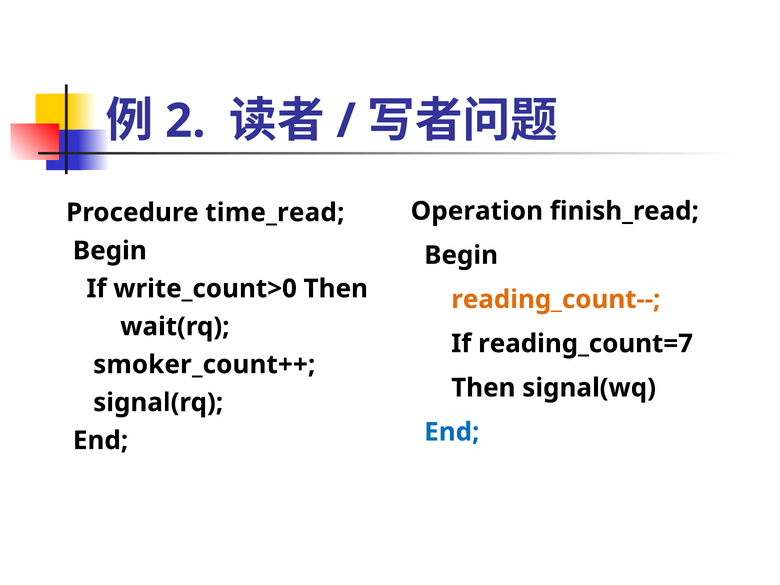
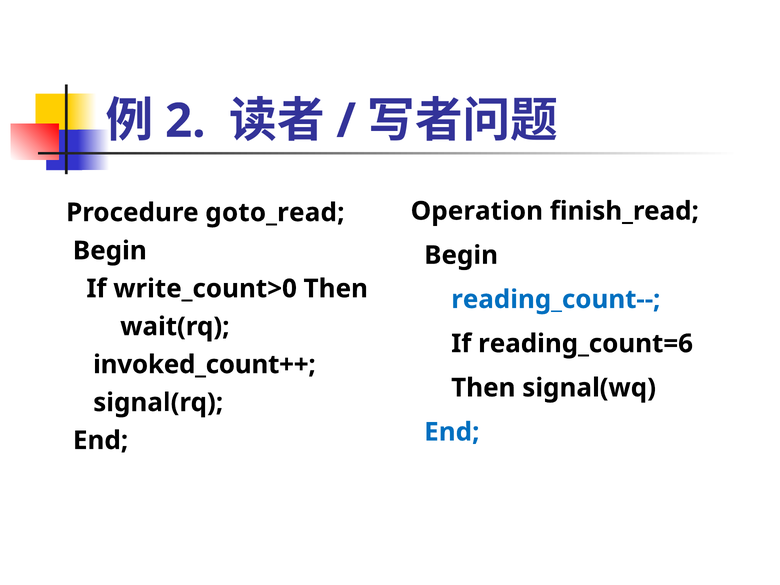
time_read: time_read -> goto_read (275, 213)
reading_count-- colour: orange -> blue (556, 299)
reading_count=7: reading_count=7 -> reading_count=6 (586, 344)
smoker_count++: smoker_count++ -> invoked_count++ (204, 365)
